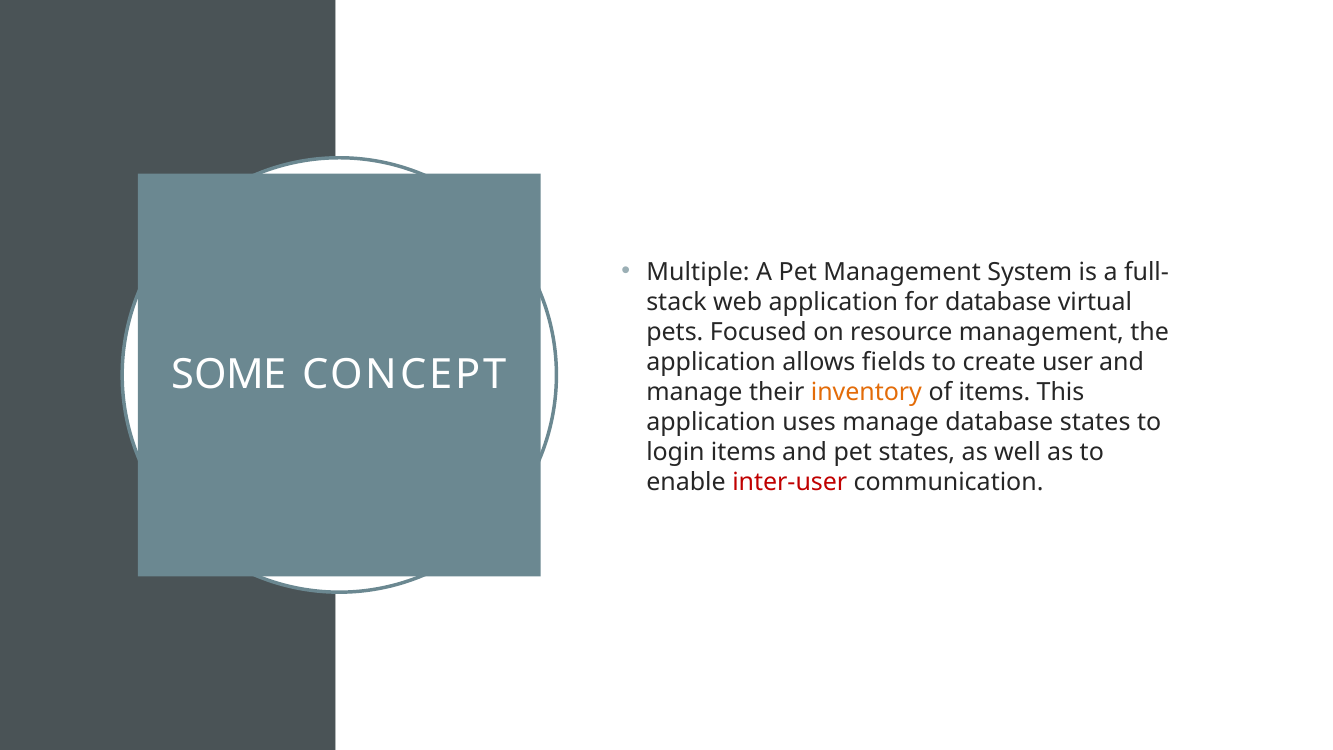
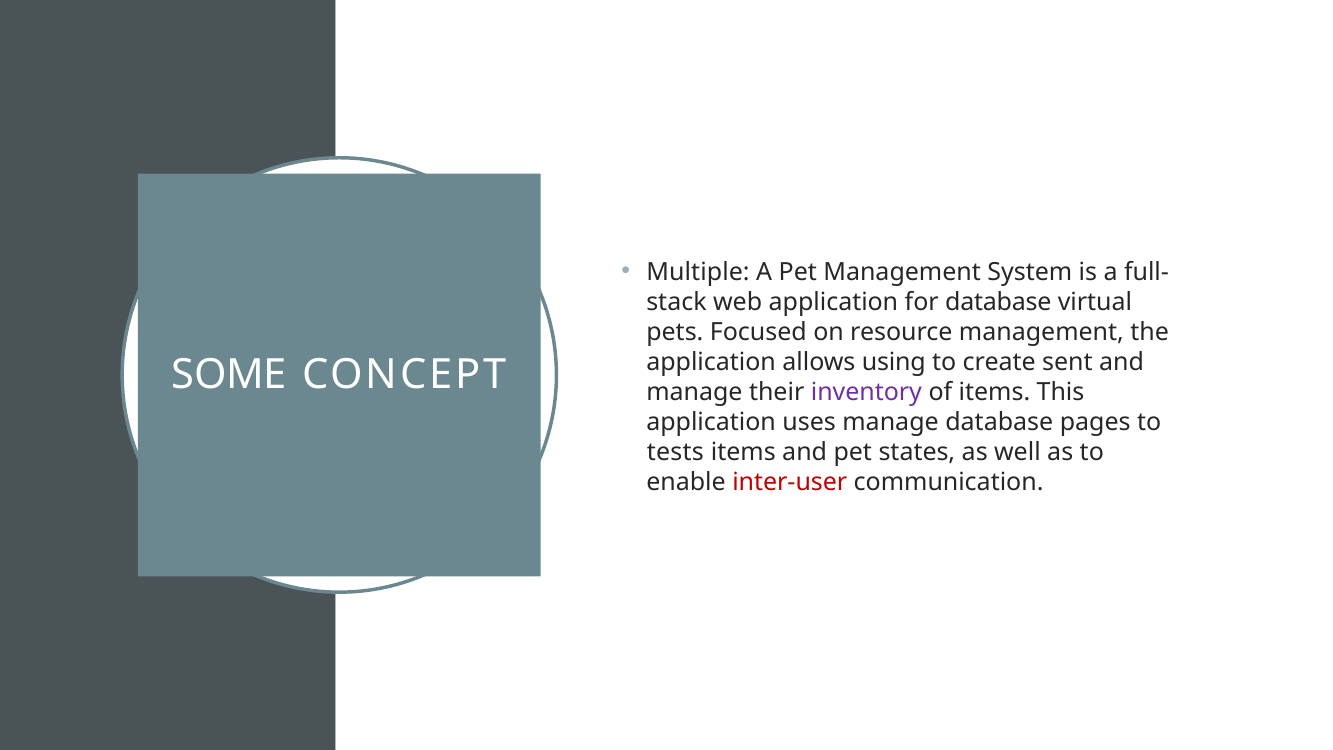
fields: fields -> using (894, 362)
user: user -> sent (1067, 362)
inventory colour: orange -> purple (866, 392)
database states: states -> pages (1095, 422)
login: login -> tests (675, 452)
